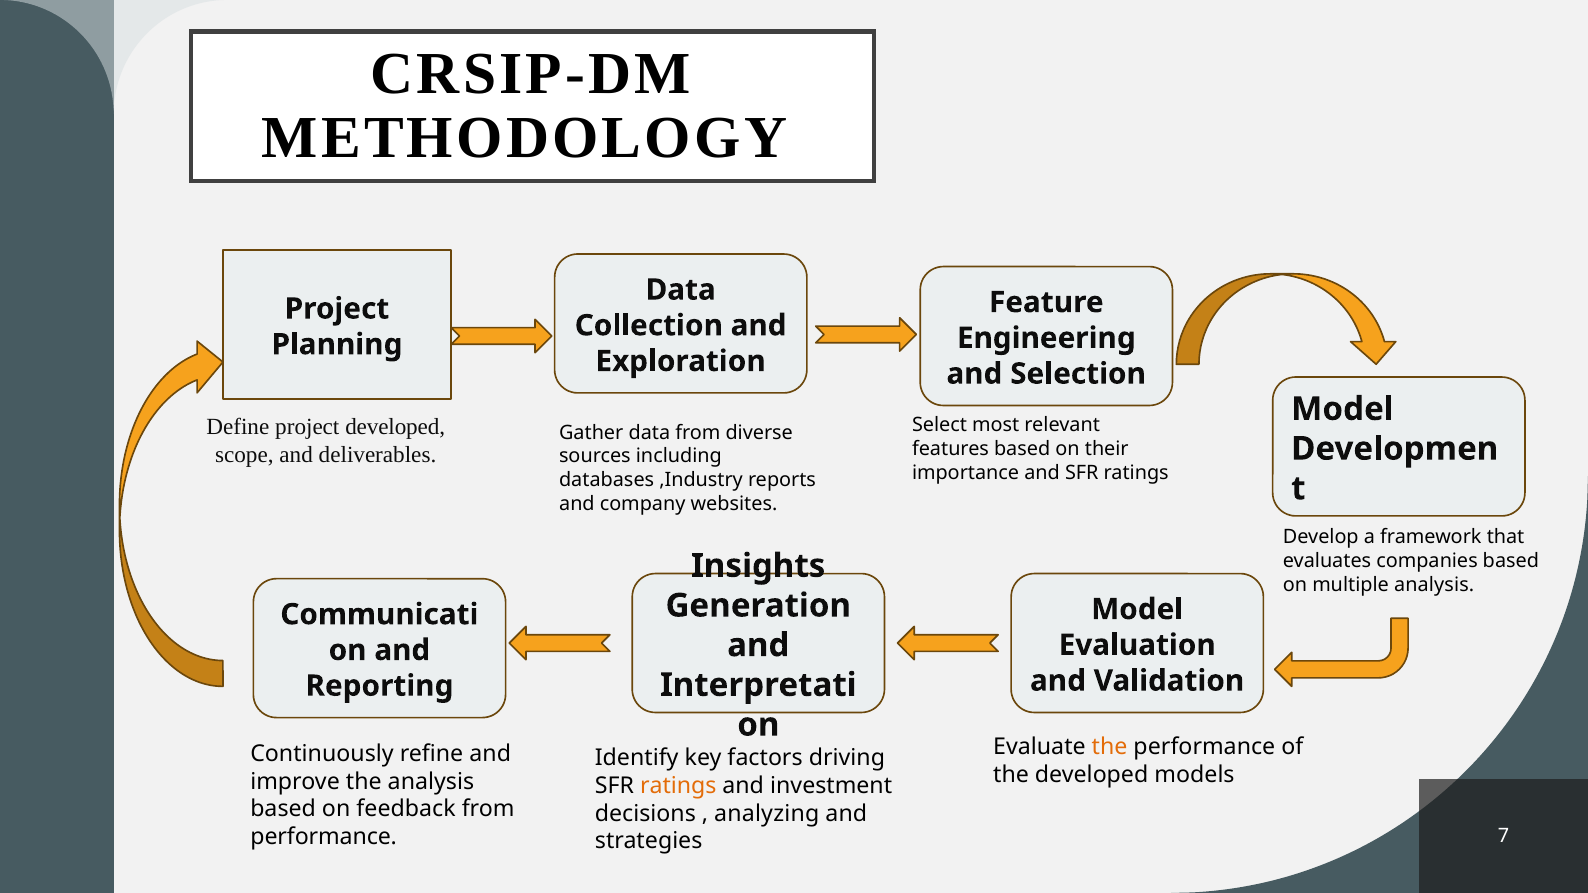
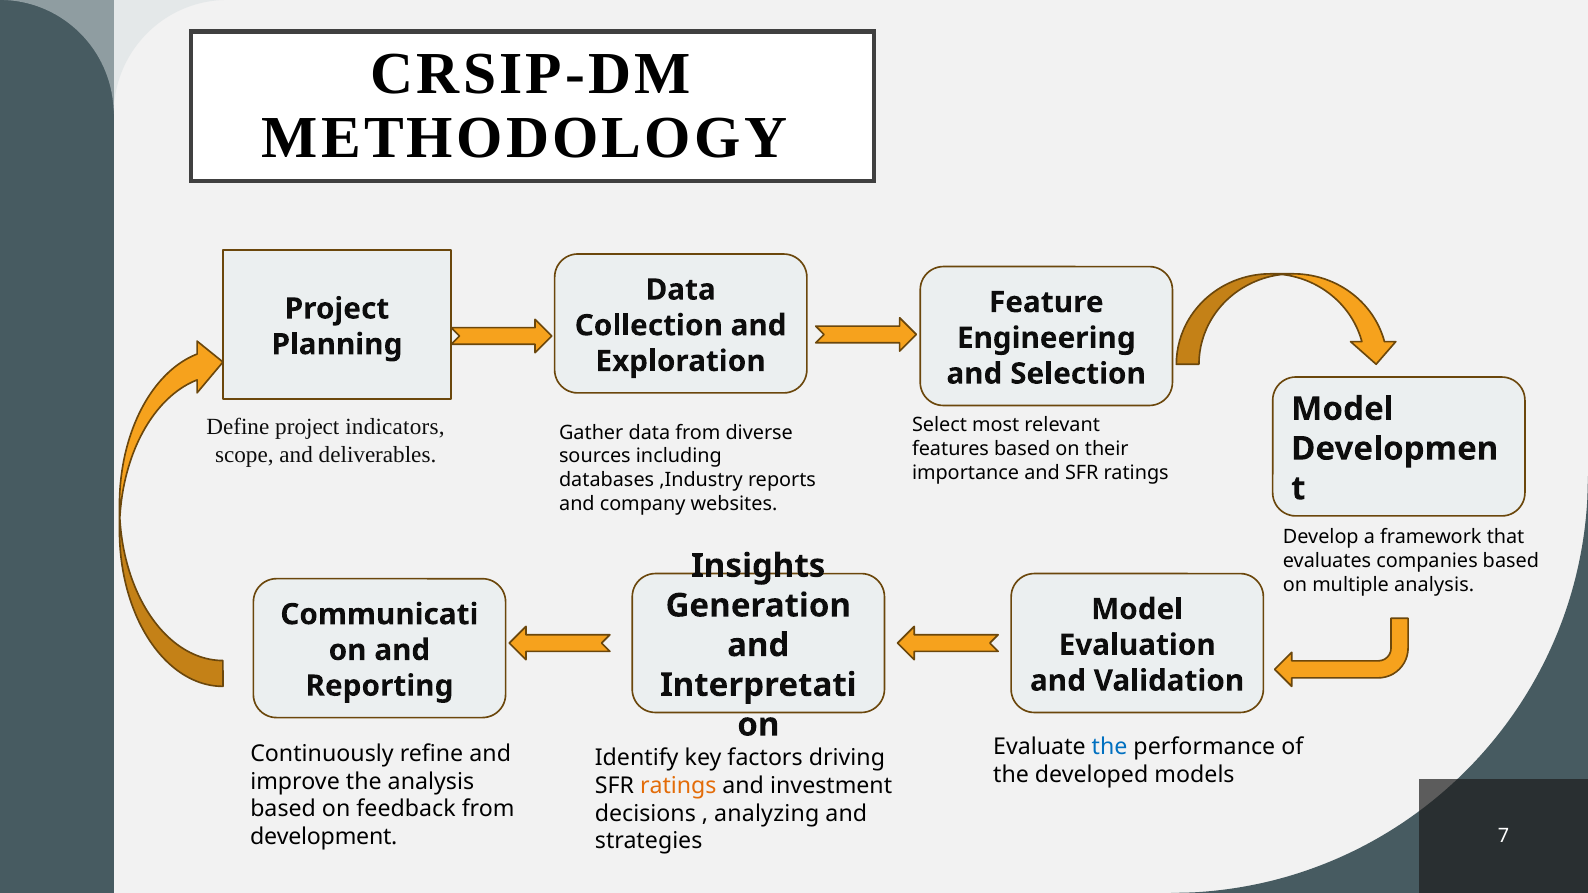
project developed: developed -> indicators (395, 427)
the colour: orange -> blue (1110, 747)
performance: performance -> development (324, 837)
